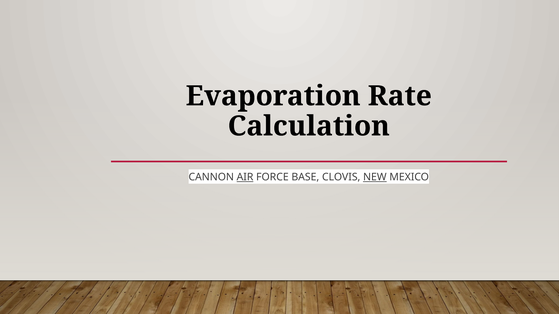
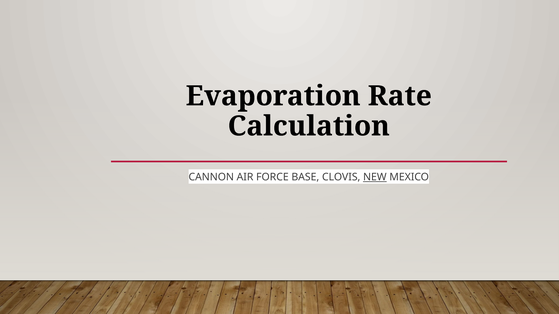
AIR underline: present -> none (245, 177)
